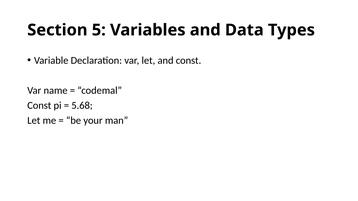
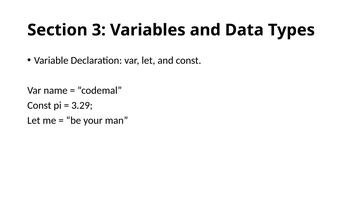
5: 5 -> 3 (99, 30)
5.68: 5.68 -> 3.29 (82, 106)
